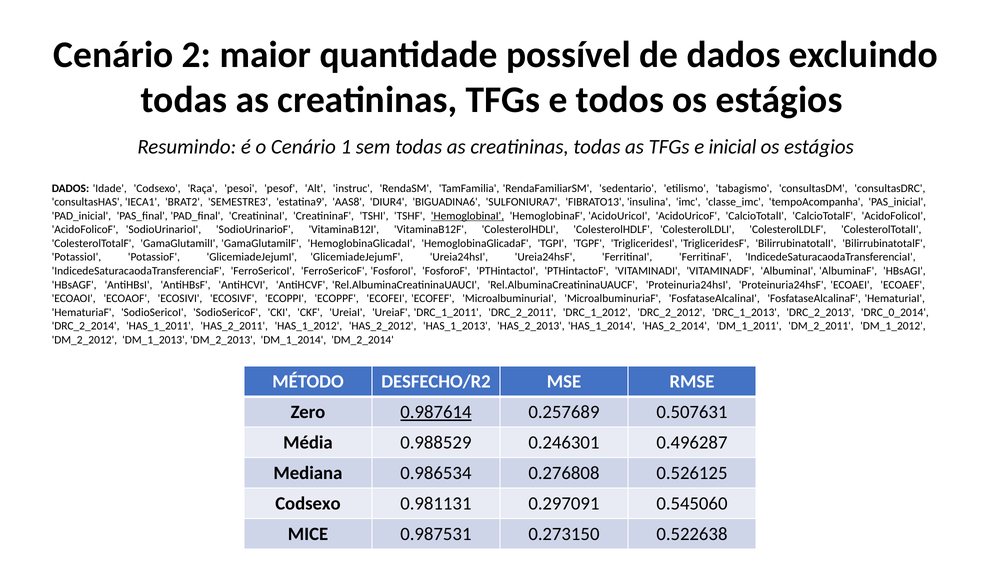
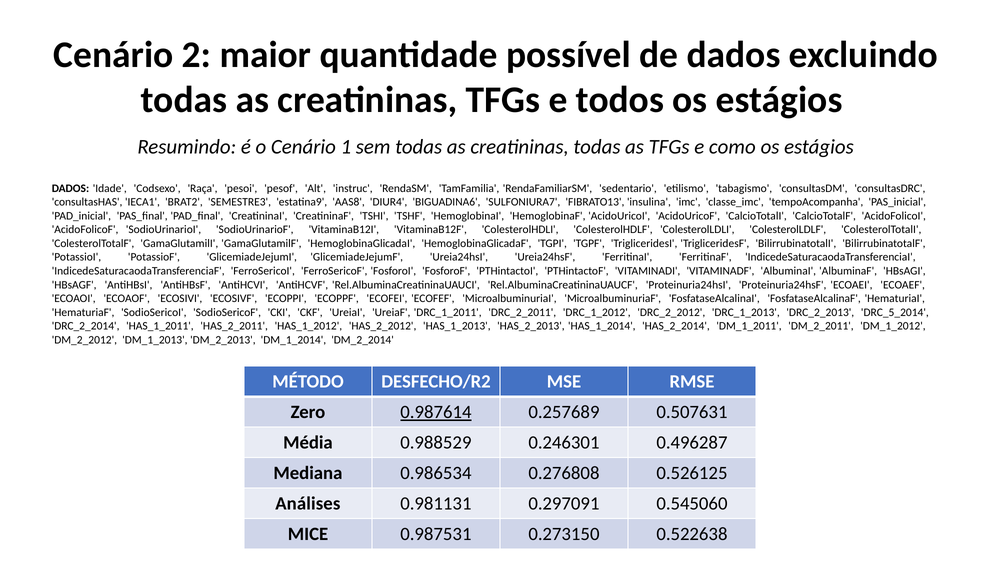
inicial: inicial -> como (732, 147)
HemoglobinaI underline: present -> none (468, 216)
DRC_0_2014: DRC_0_2014 -> DRC_5_2014 (895, 312)
Codsexo: Codsexo -> Análises (308, 503)
